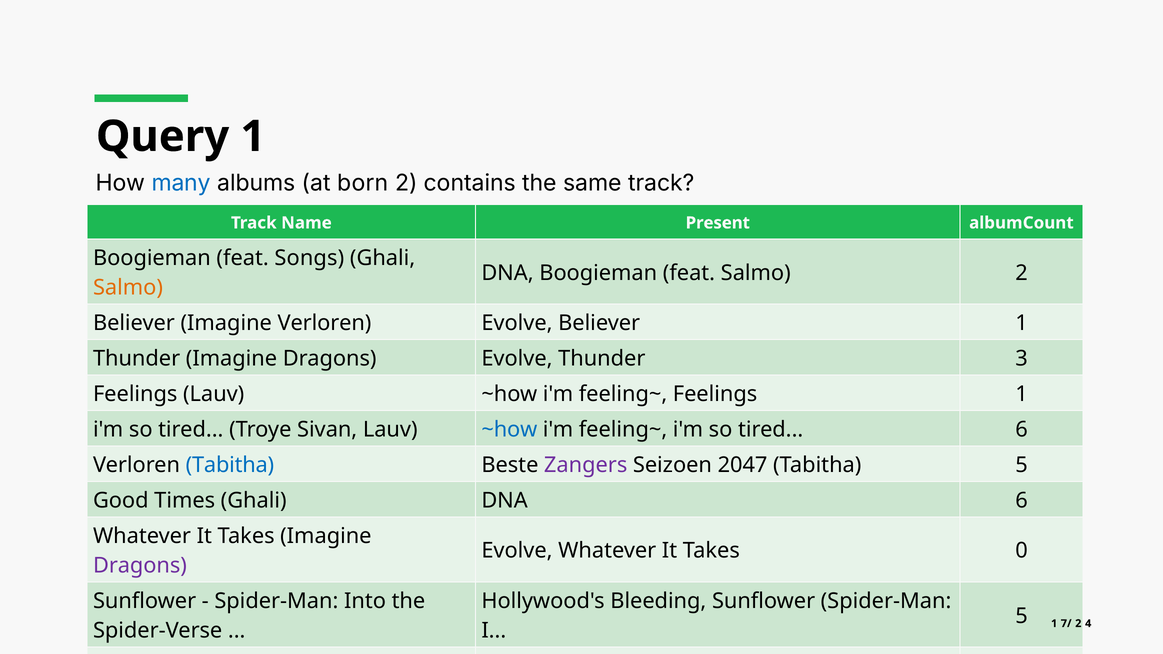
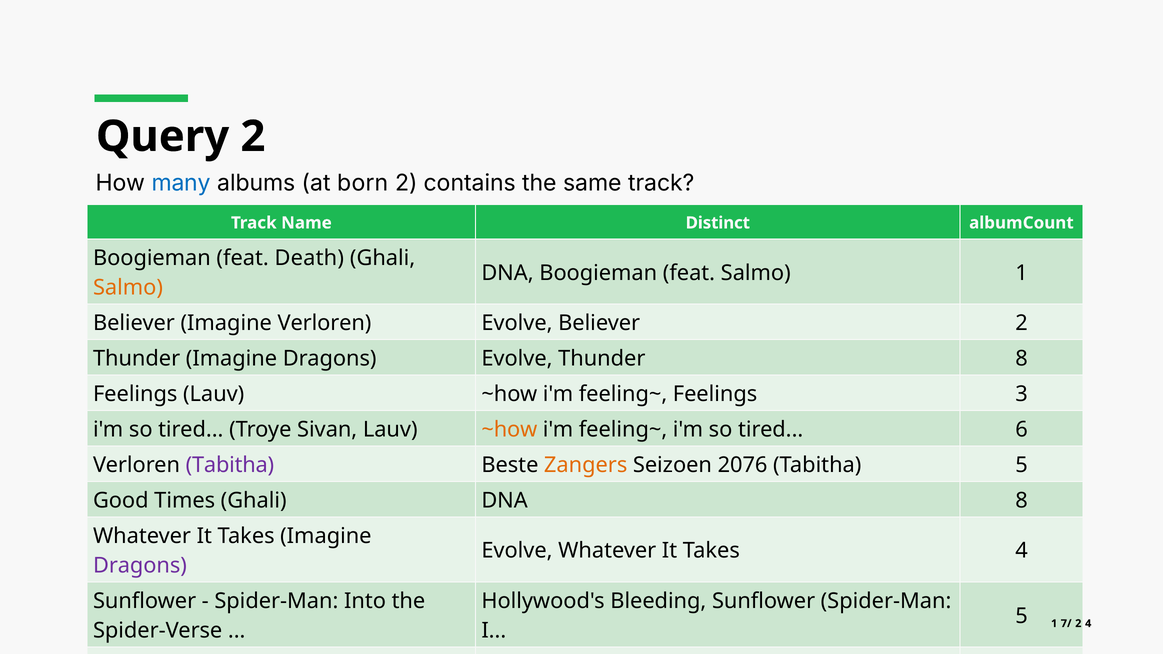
Query 1: 1 -> 2 (253, 137)
Present: Present -> Distinct (718, 223)
feat Songs: Songs -> Death (309, 258)
Salmo 2: 2 -> 1 (1022, 273)
Believer 1: 1 -> 2 (1022, 323)
Thunder 3: 3 -> 8 (1022, 359)
Feelings 1: 1 -> 3 (1022, 394)
~how colour: blue -> orange (509, 430)
Tabitha colour: blue -> purple (230, 465)
Zangers colour: purple -> orange (586, 465)
2047: 2047 -> 2076 (743, 465)
DNA 6: 6 -> 8 (1022, 501)
Takes 0: 0 -> 4 (1022, 551)
